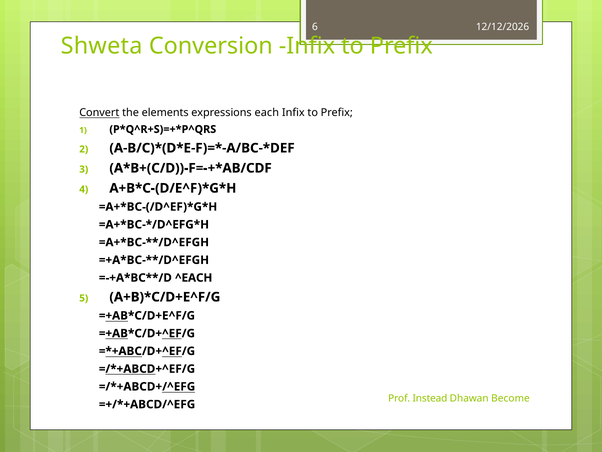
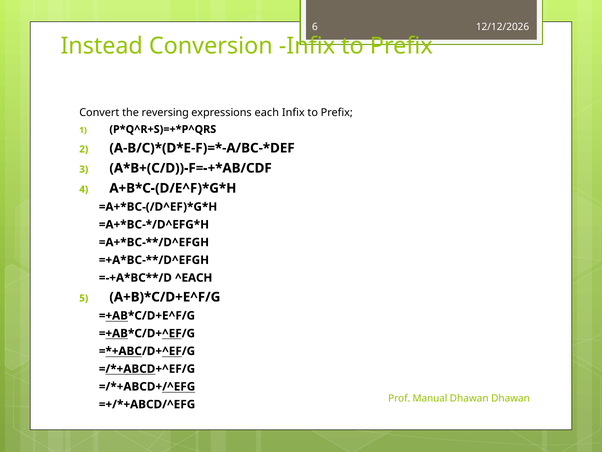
Shweta: Shweta -> Instead (102, 46)
Convert underline: present -> none (99, 113)
elements: elements -> reversing (165, 113)
Instead: Instead -> Manual (430, 398)
Dhawan Become: Become -> Dhawan (511, 398)
